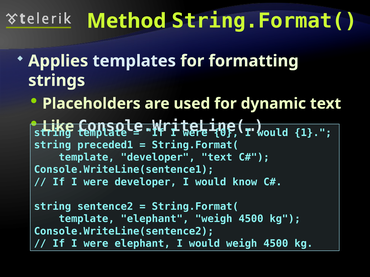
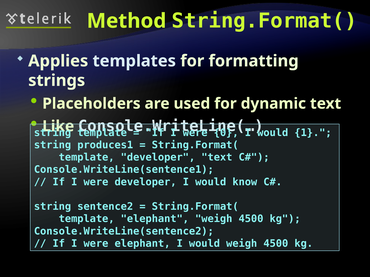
preceded1: preceded1 -> produces1 (105, 145)
